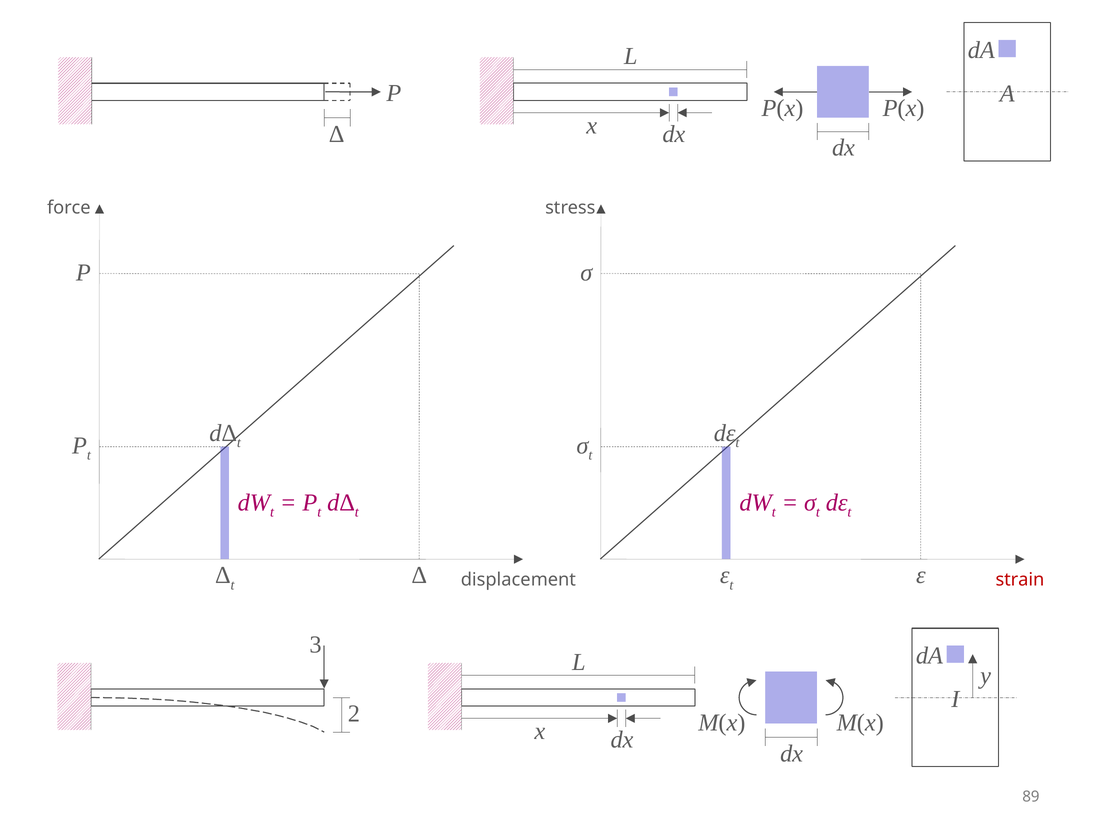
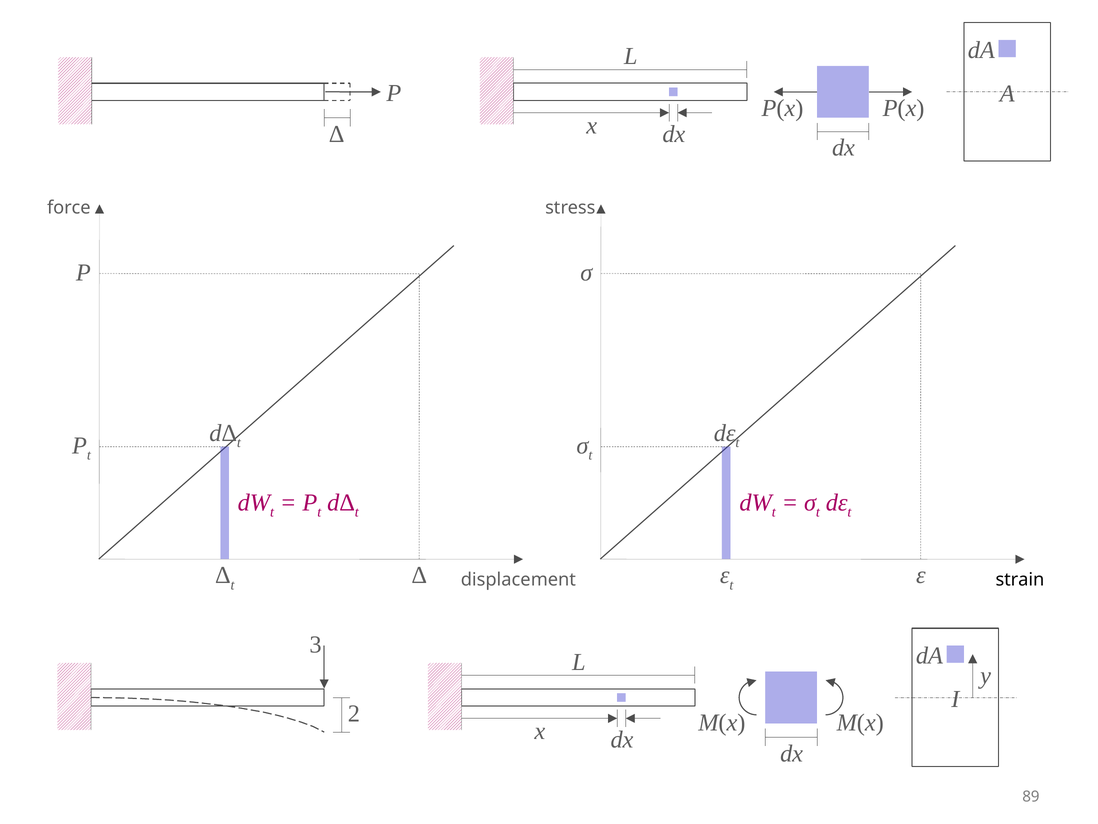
strain colour: red -> black (1020, 580)
